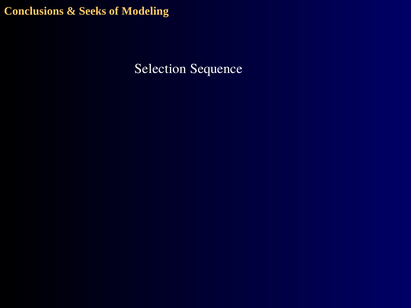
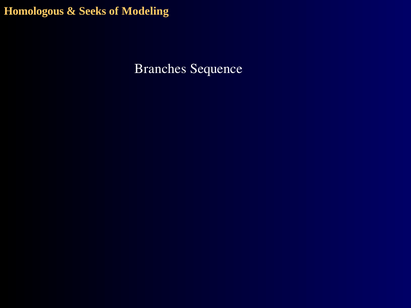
Conclusions: Conclusions -> Homologous (34, 11)
Selection: Selection -> Branches (160, 69)
